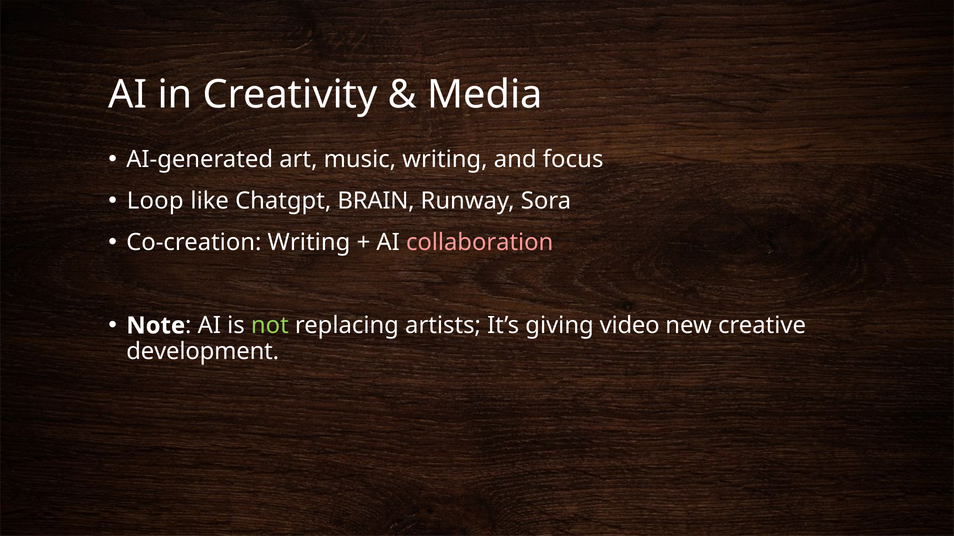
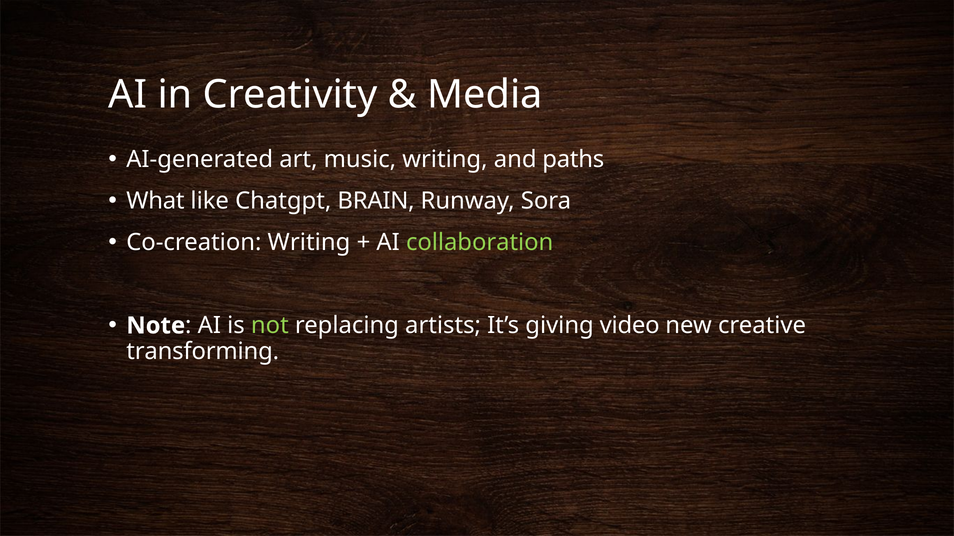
focus: focus -> paths (573, 159)
Loop: Loop -> What (155, 201)
collaboration colour: pink -> light green (480, 243)
development: development -> transforming (203, 352)
